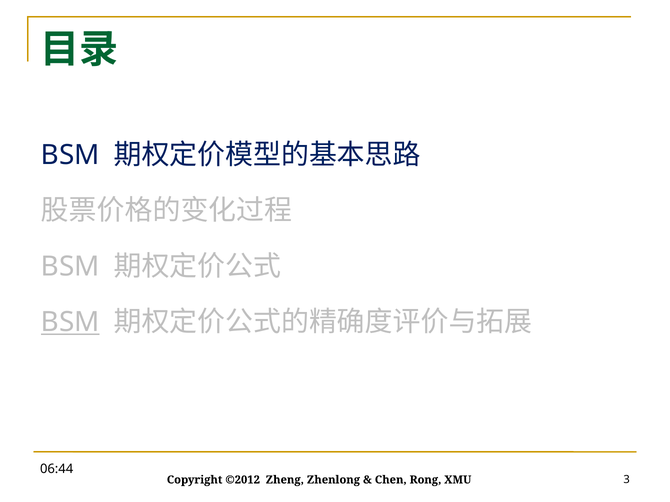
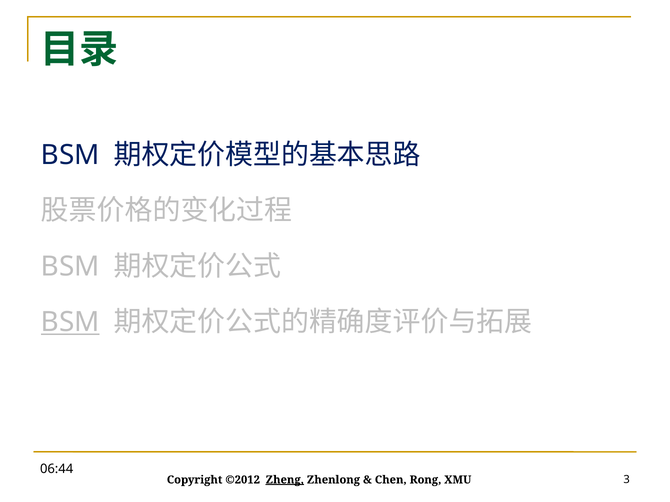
Zheng underline: none -> present (285, 480)
